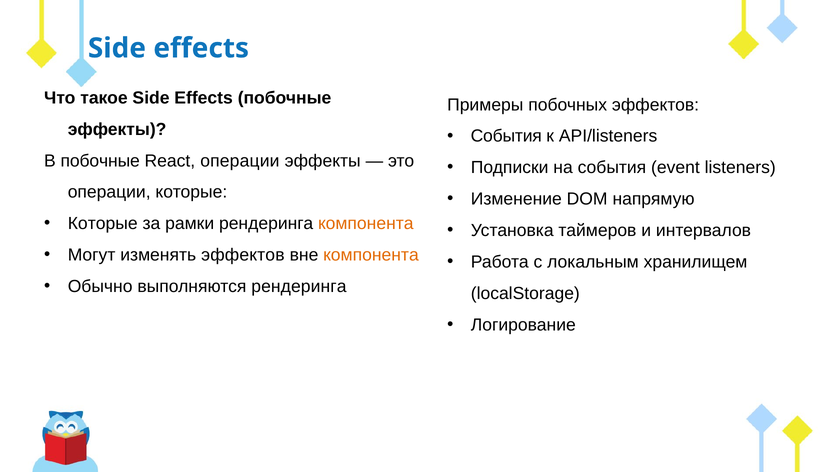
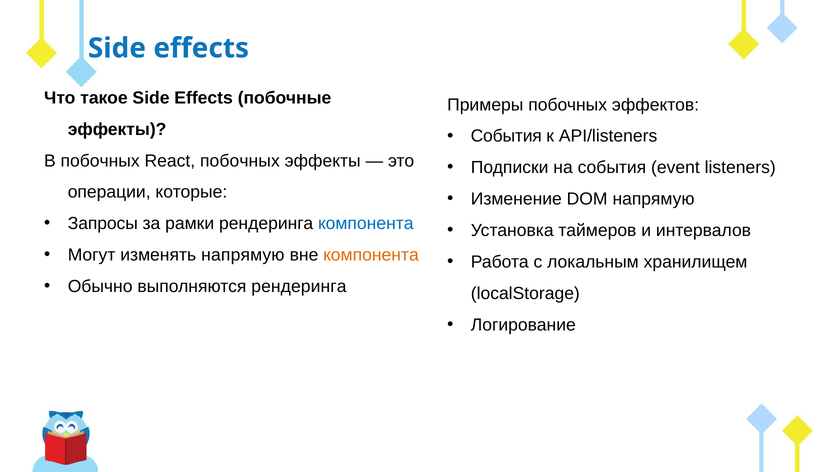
В побочные: побочные -> побочных (100, 161)
React операции: операции -> побочных (240, 161)
Которые: Которые -> Запросы (103, 224)
компонента colour: orange -> blue (366, 224)
изменять эффектов: эффектов -> напрямую (243, 255)
